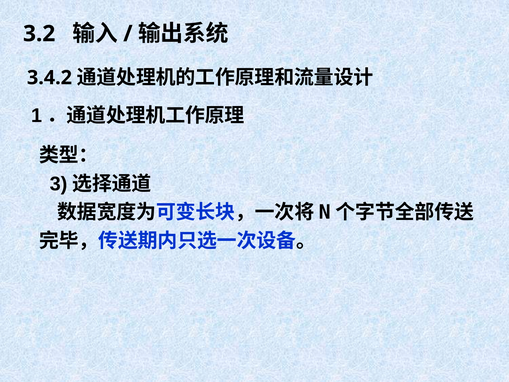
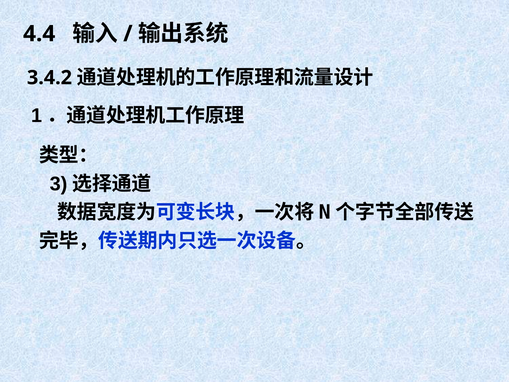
3.2: 3.2 -> 4.4 (39, 34)
